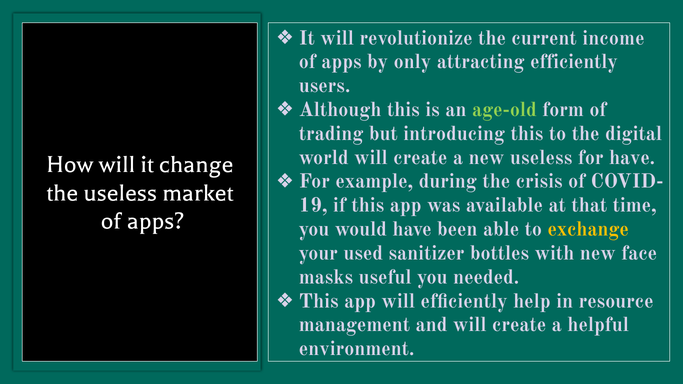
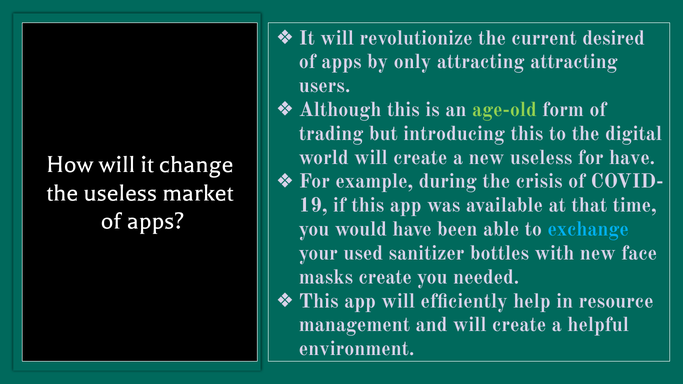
income: income -> desired (614, 38)
attracting efficiently: efficiently -> attracting (574, 62)
exchange colour: yellow -> light blue (588, 229)
masks useful: useful -> create (385, 277)
